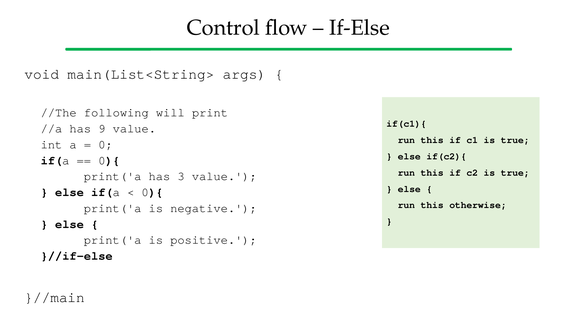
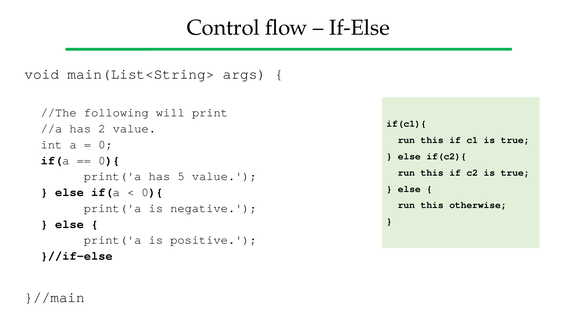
9: 9 -> 2 (102, 129)
3: 3 -> 5 (181, 177)
